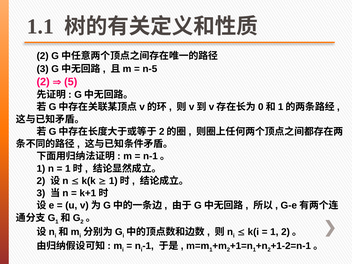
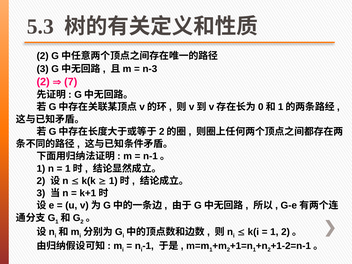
1.1: 1.1 -> 5.3 (40, 27)
n-5: n-5 -> n-3 (150, 69)
5: 5 -> 7 (71, 82)
